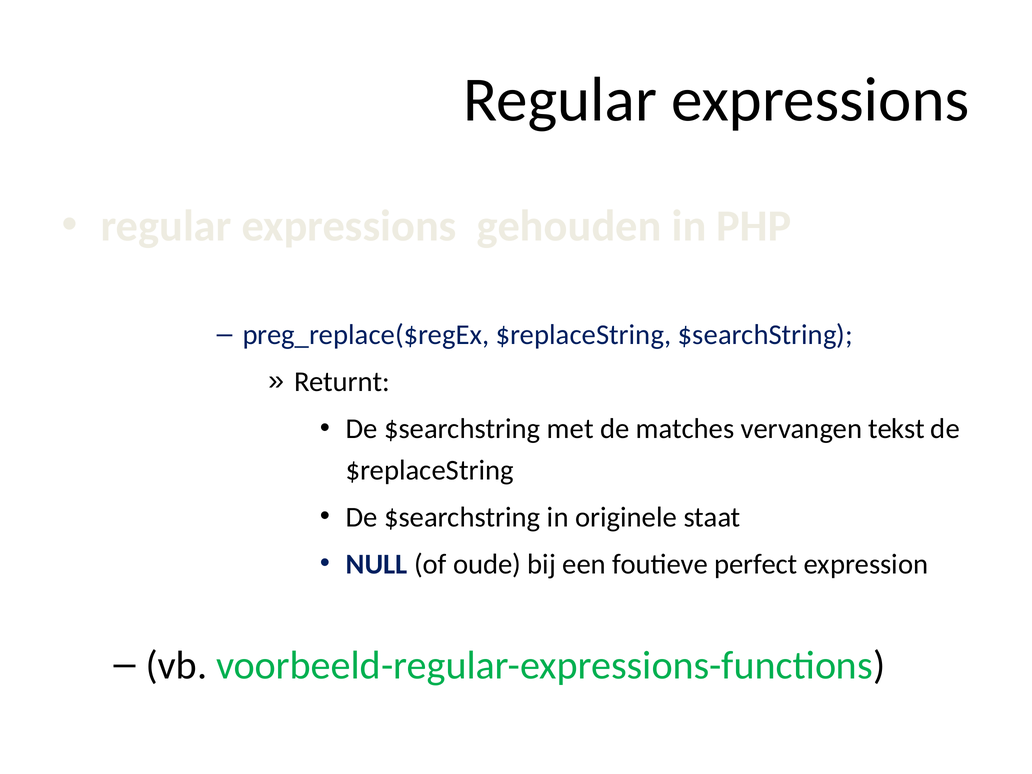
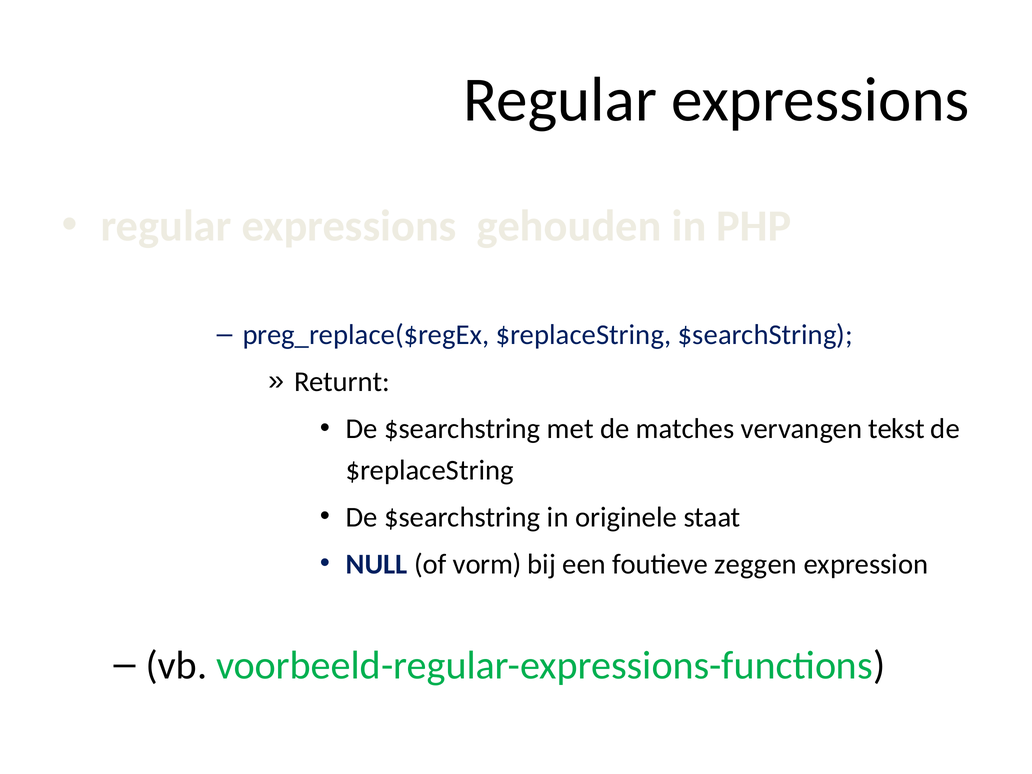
oude: oude -> vorm (487, 564)
perfect: perfect -> zeggen (756, 564)
